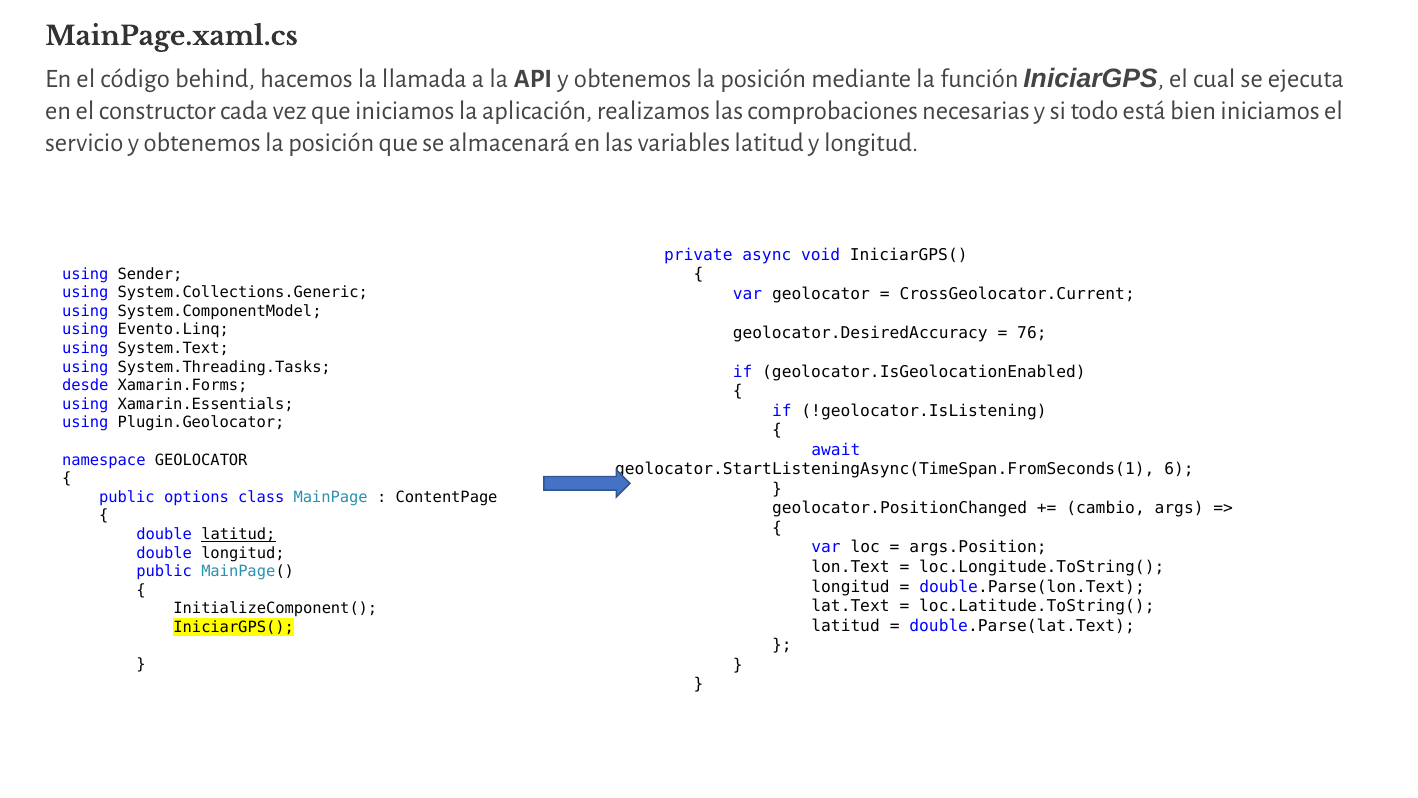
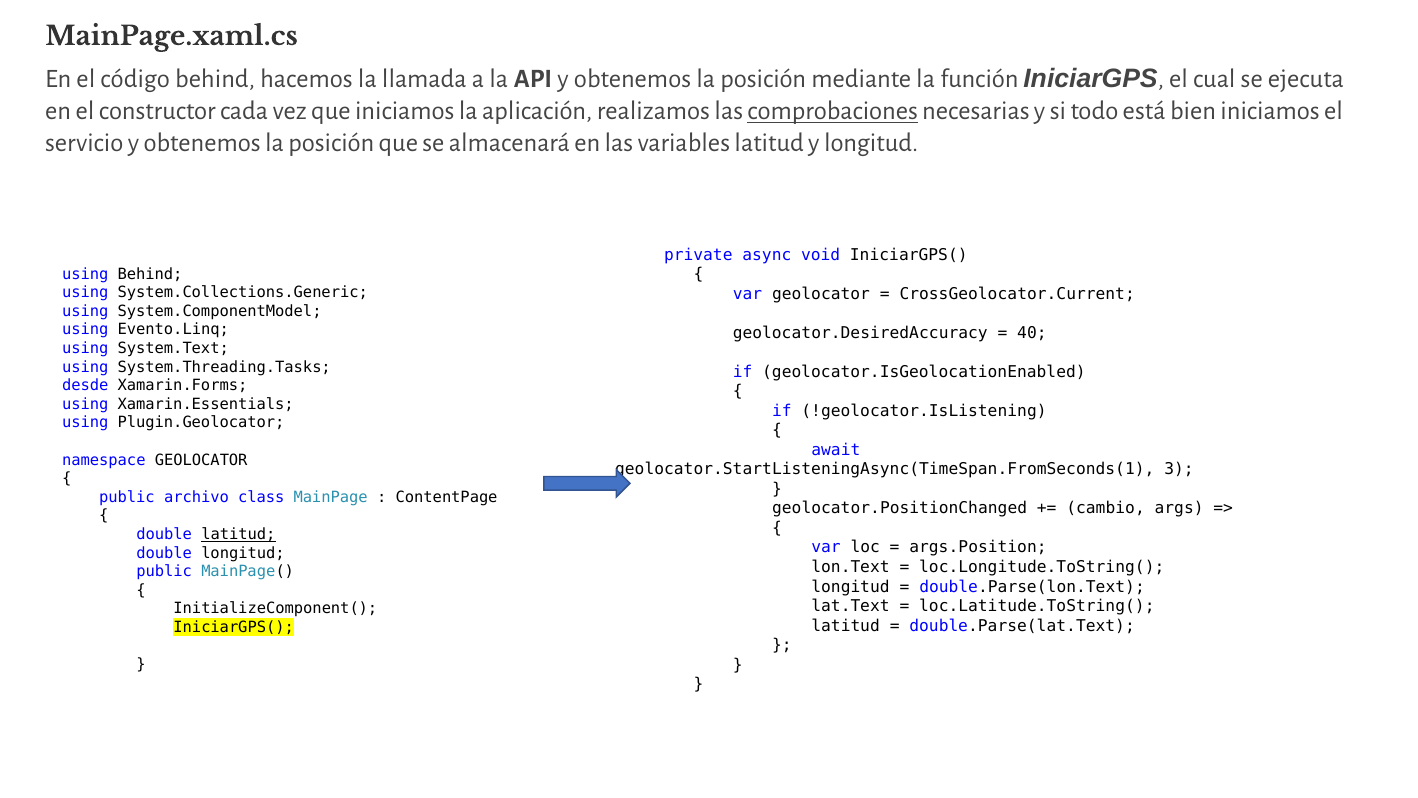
comprobaciones underline: none -> present (833, 111)
using Sender: Sender -> Behind (150, 274)
76: 76 -> 40 (1032, 333)
6: 6 -> 3 (1179, 469)
options: options -> archivo (197, 497)
